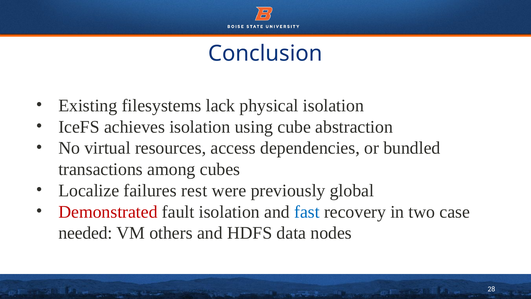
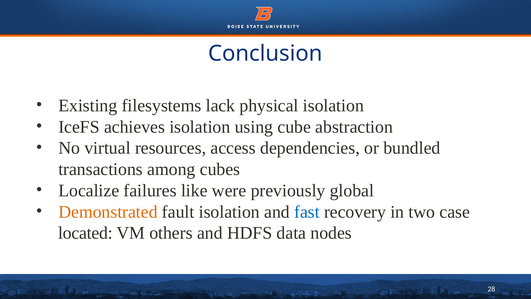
rest: rest -> like (194, 190)
Demonstrated colour: red -> orange (108, 212)
needed: needed -> located (85, 233)
